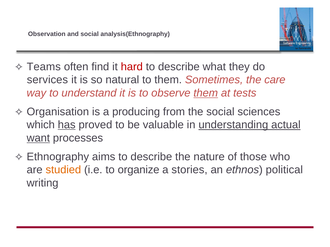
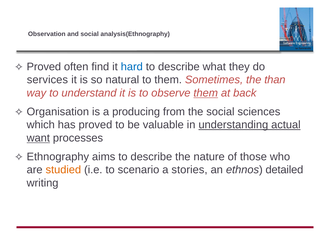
Teams: Teams -> Proved (44, 67)
hard colour: red -> blue (132, 67)
care: care -> than (275, 80)
tests: tests -> back (245, 93)
has underline: present -> none (67, 125)
organize: organize -> scenario (139, 170)
political: political -> detailed (284, 170)
